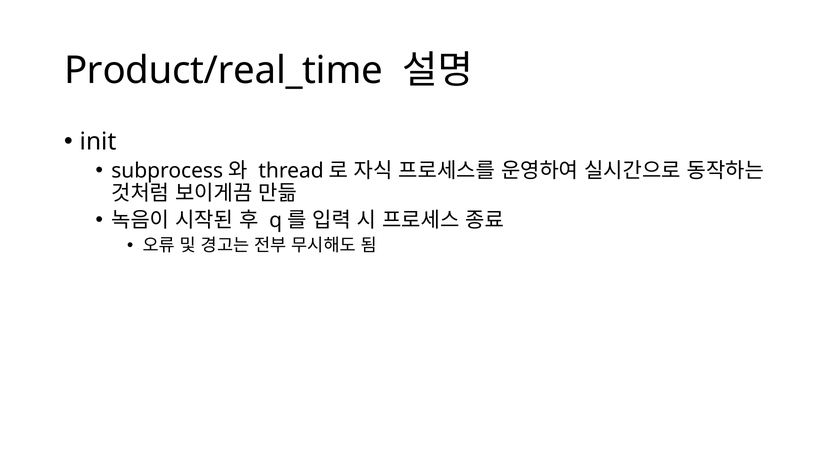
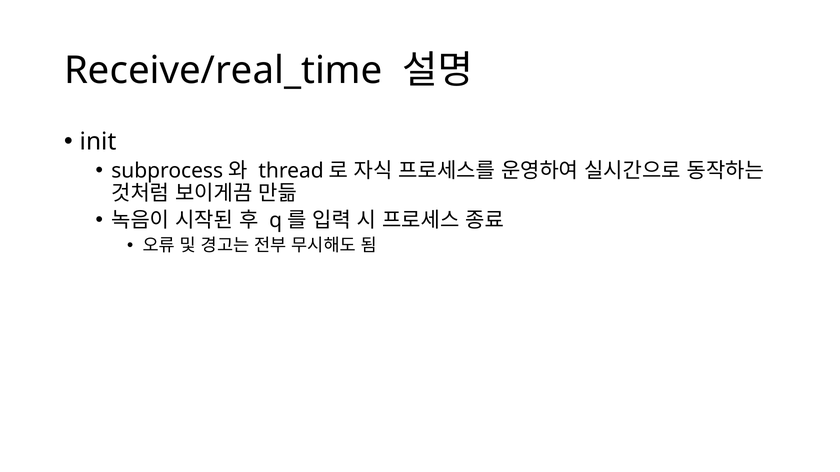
Product/real_time: Product/real_time -> Receive/real_time (223, 71)
